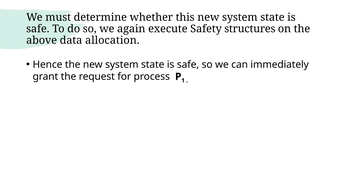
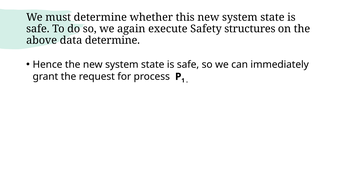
data allocation: allocation -> determine (112, 41)
